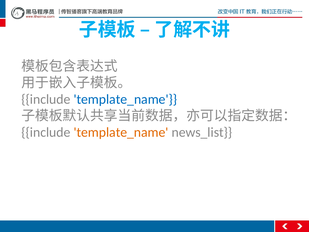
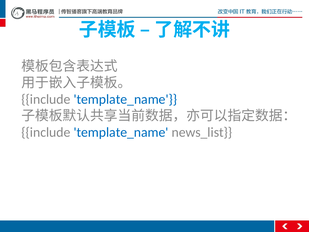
template_name colour: orange -> blue (121, 132)
